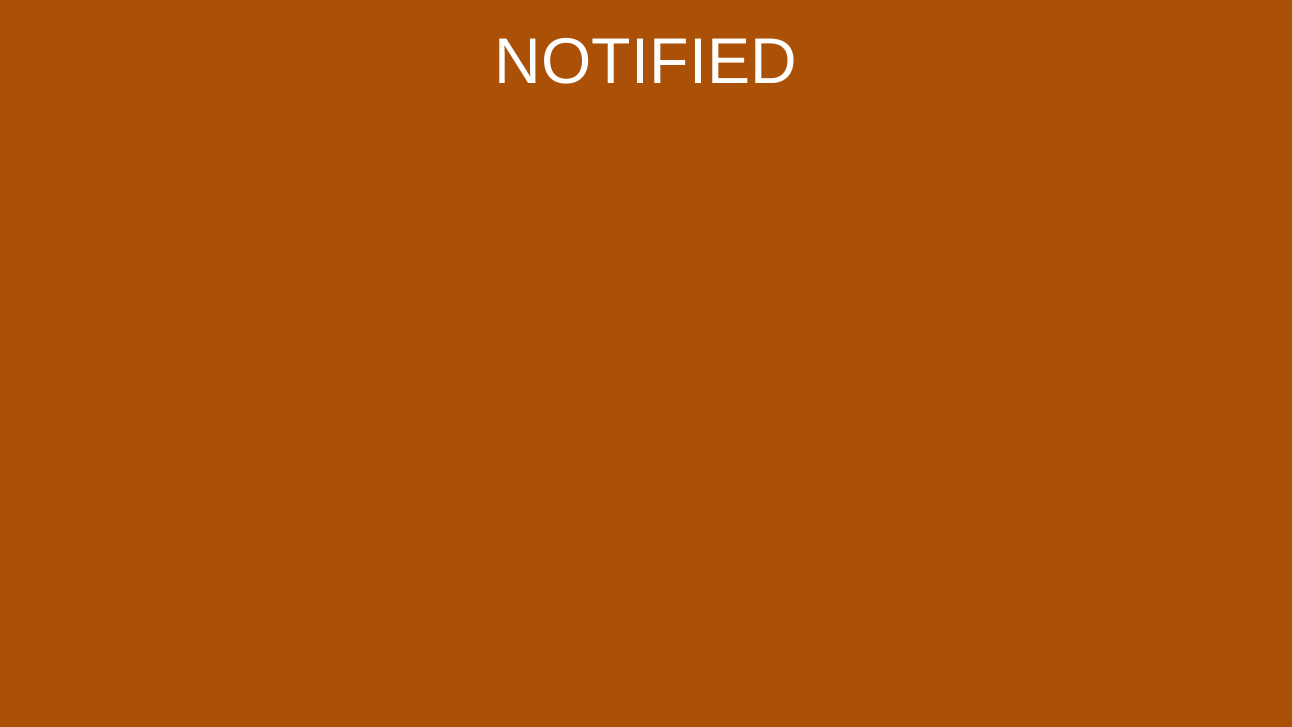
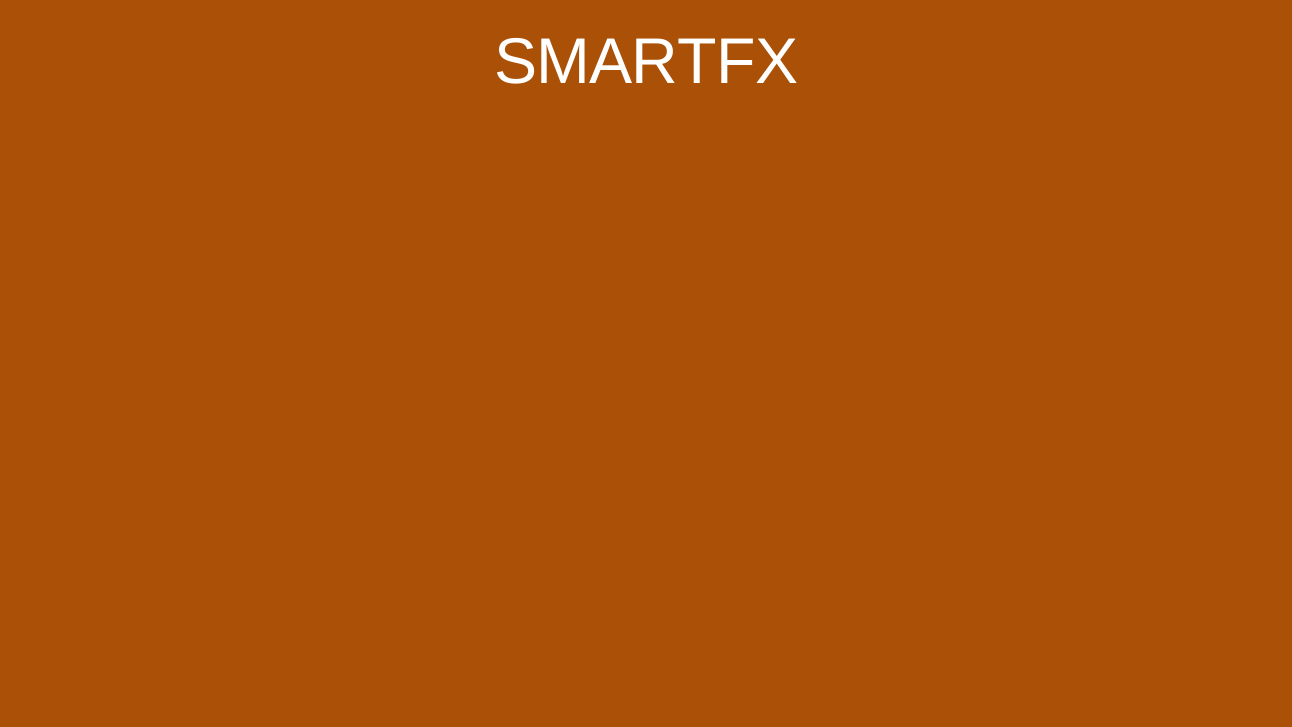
NOTIFIED: NOTIFIED -> SMARTFX (646, 63)
